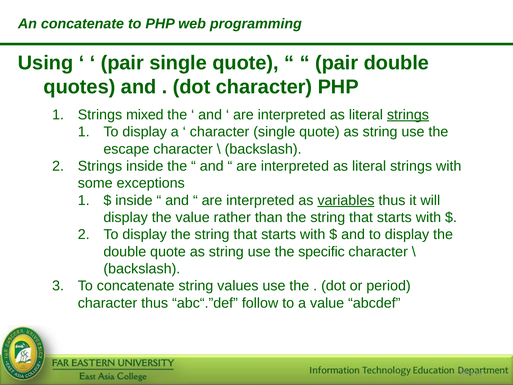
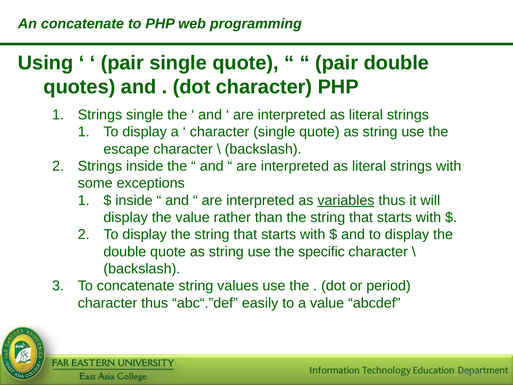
Strings mixed: mixed -> single (145, 115)
strings underline: present -> none (408, 115)
follow: follow -> easily (260, 303)
